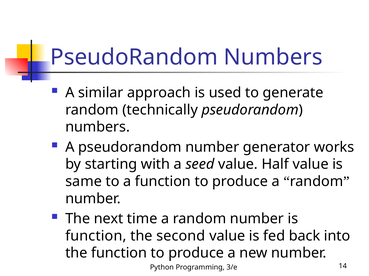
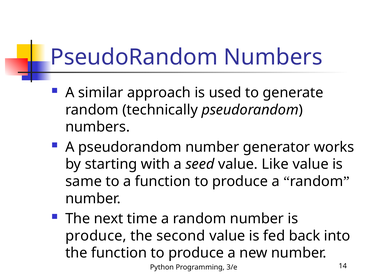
Half: Half -> Like (275, 165)
function: function -> produce (96, 236)
